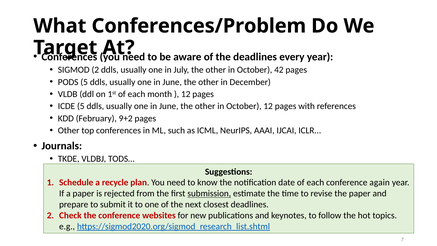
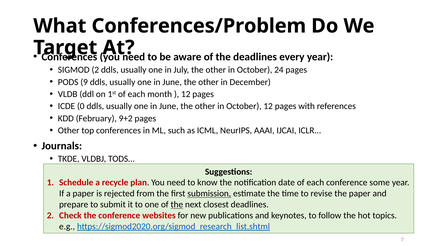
42: 42 -> 24 (279, 70)
PODS 5: 5 -> 9 (84, 82)
ICDE 5: 5 -> 0 (81, 106)
again: again -> some (380, 183)
the underline: none -> present (177, 204)
